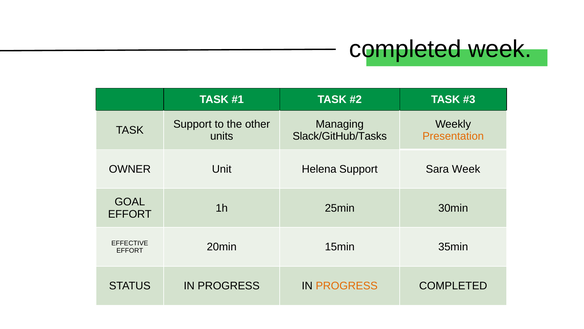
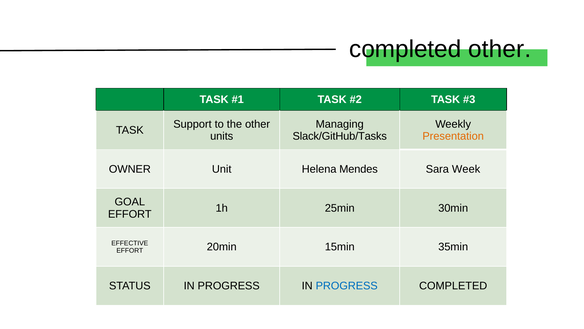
completed week: week -> other (500, 49)
Helena Support: Support -> Mendes (359, 169)
PROGRESS colour: orange -> blue (347, 285)
